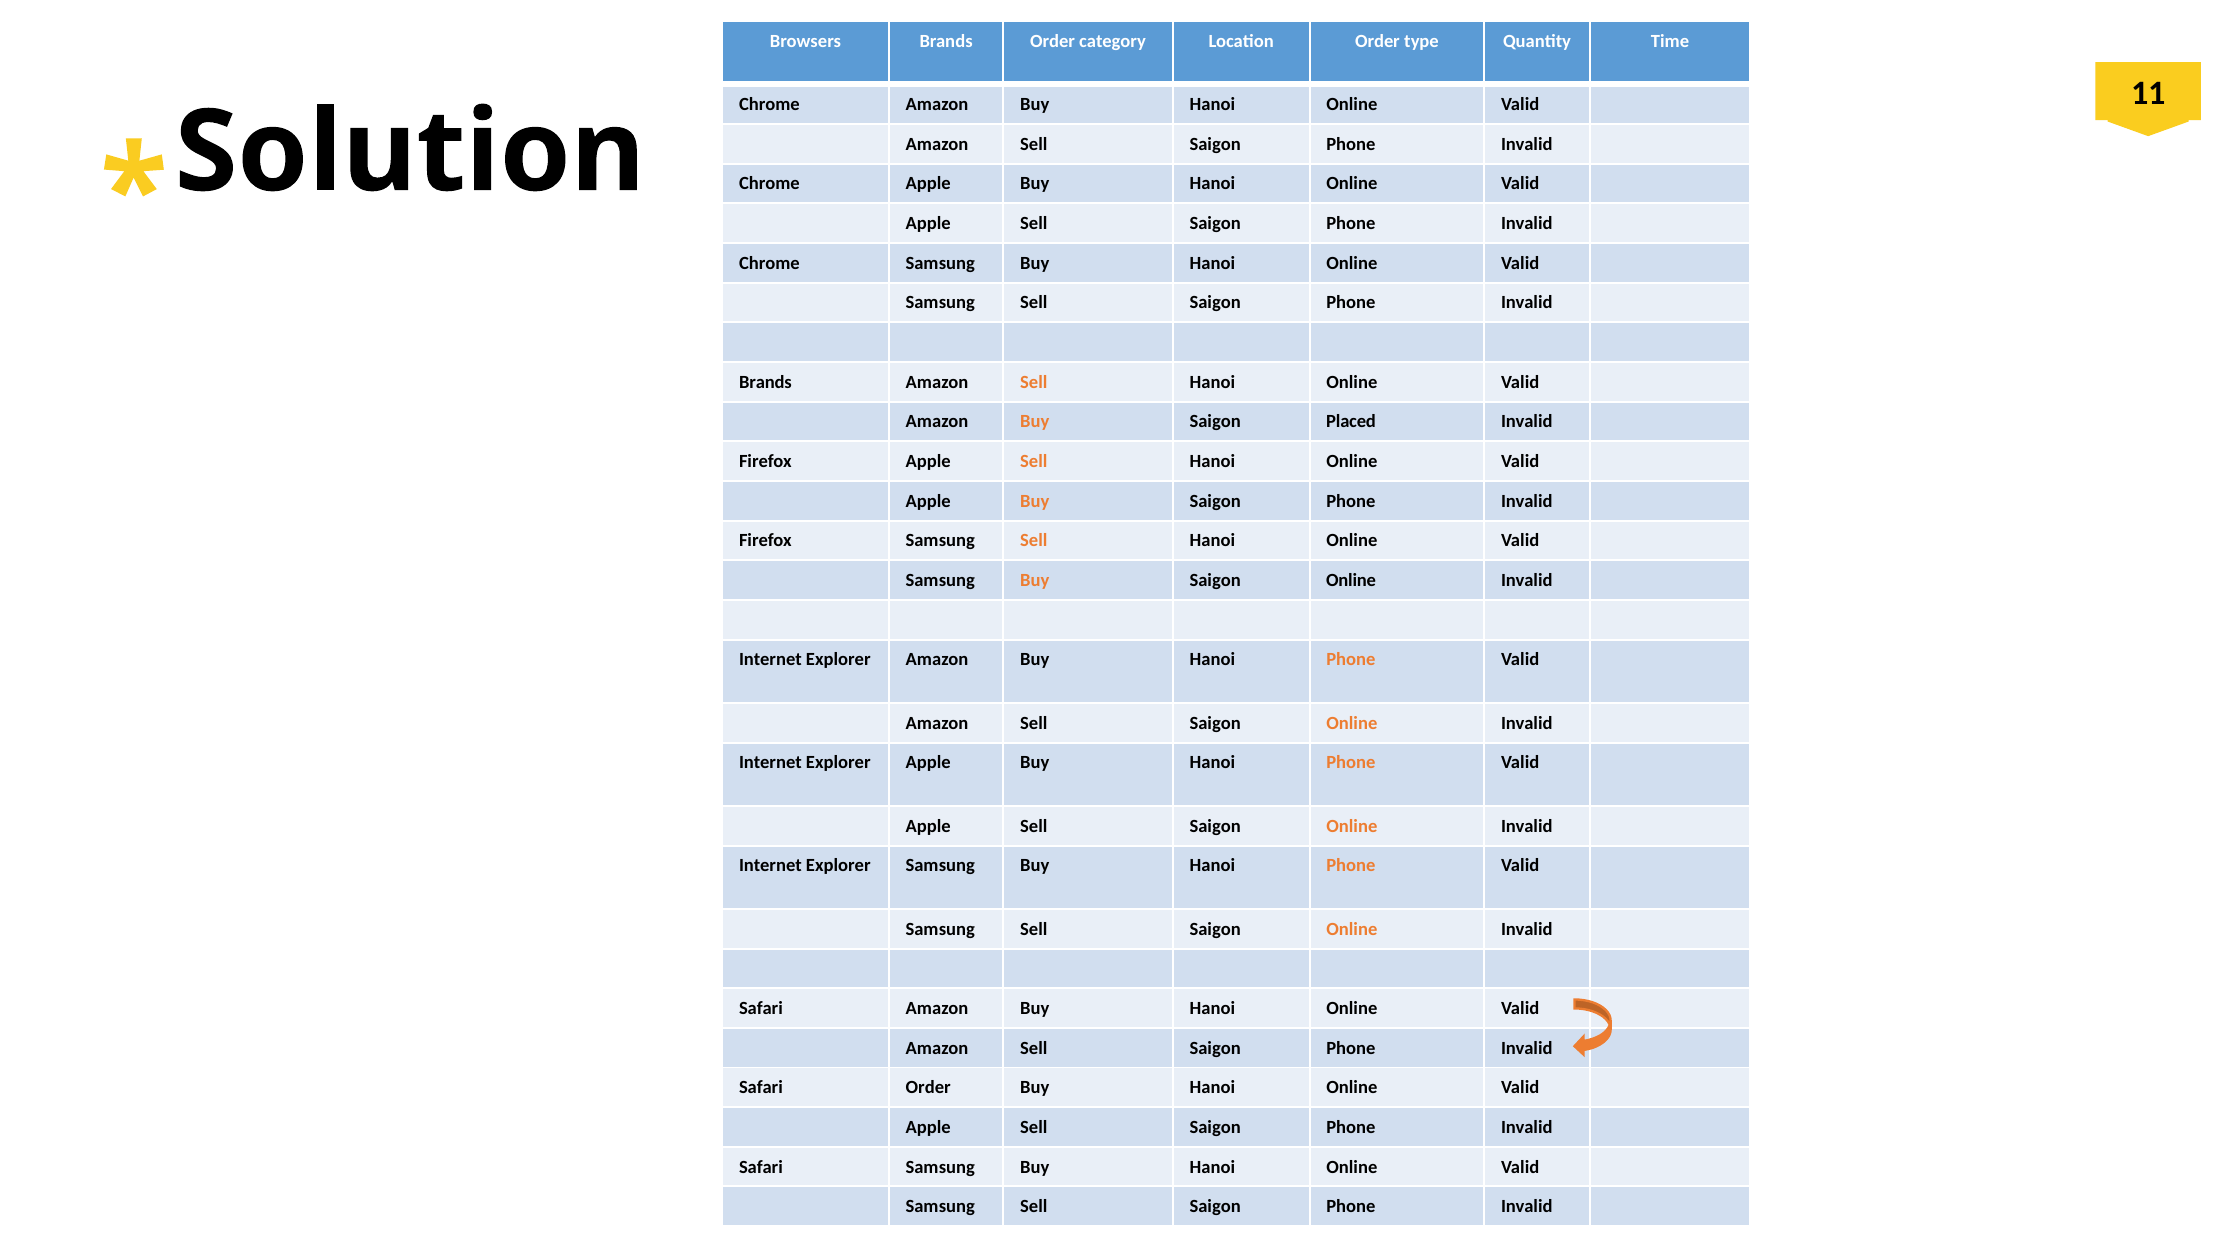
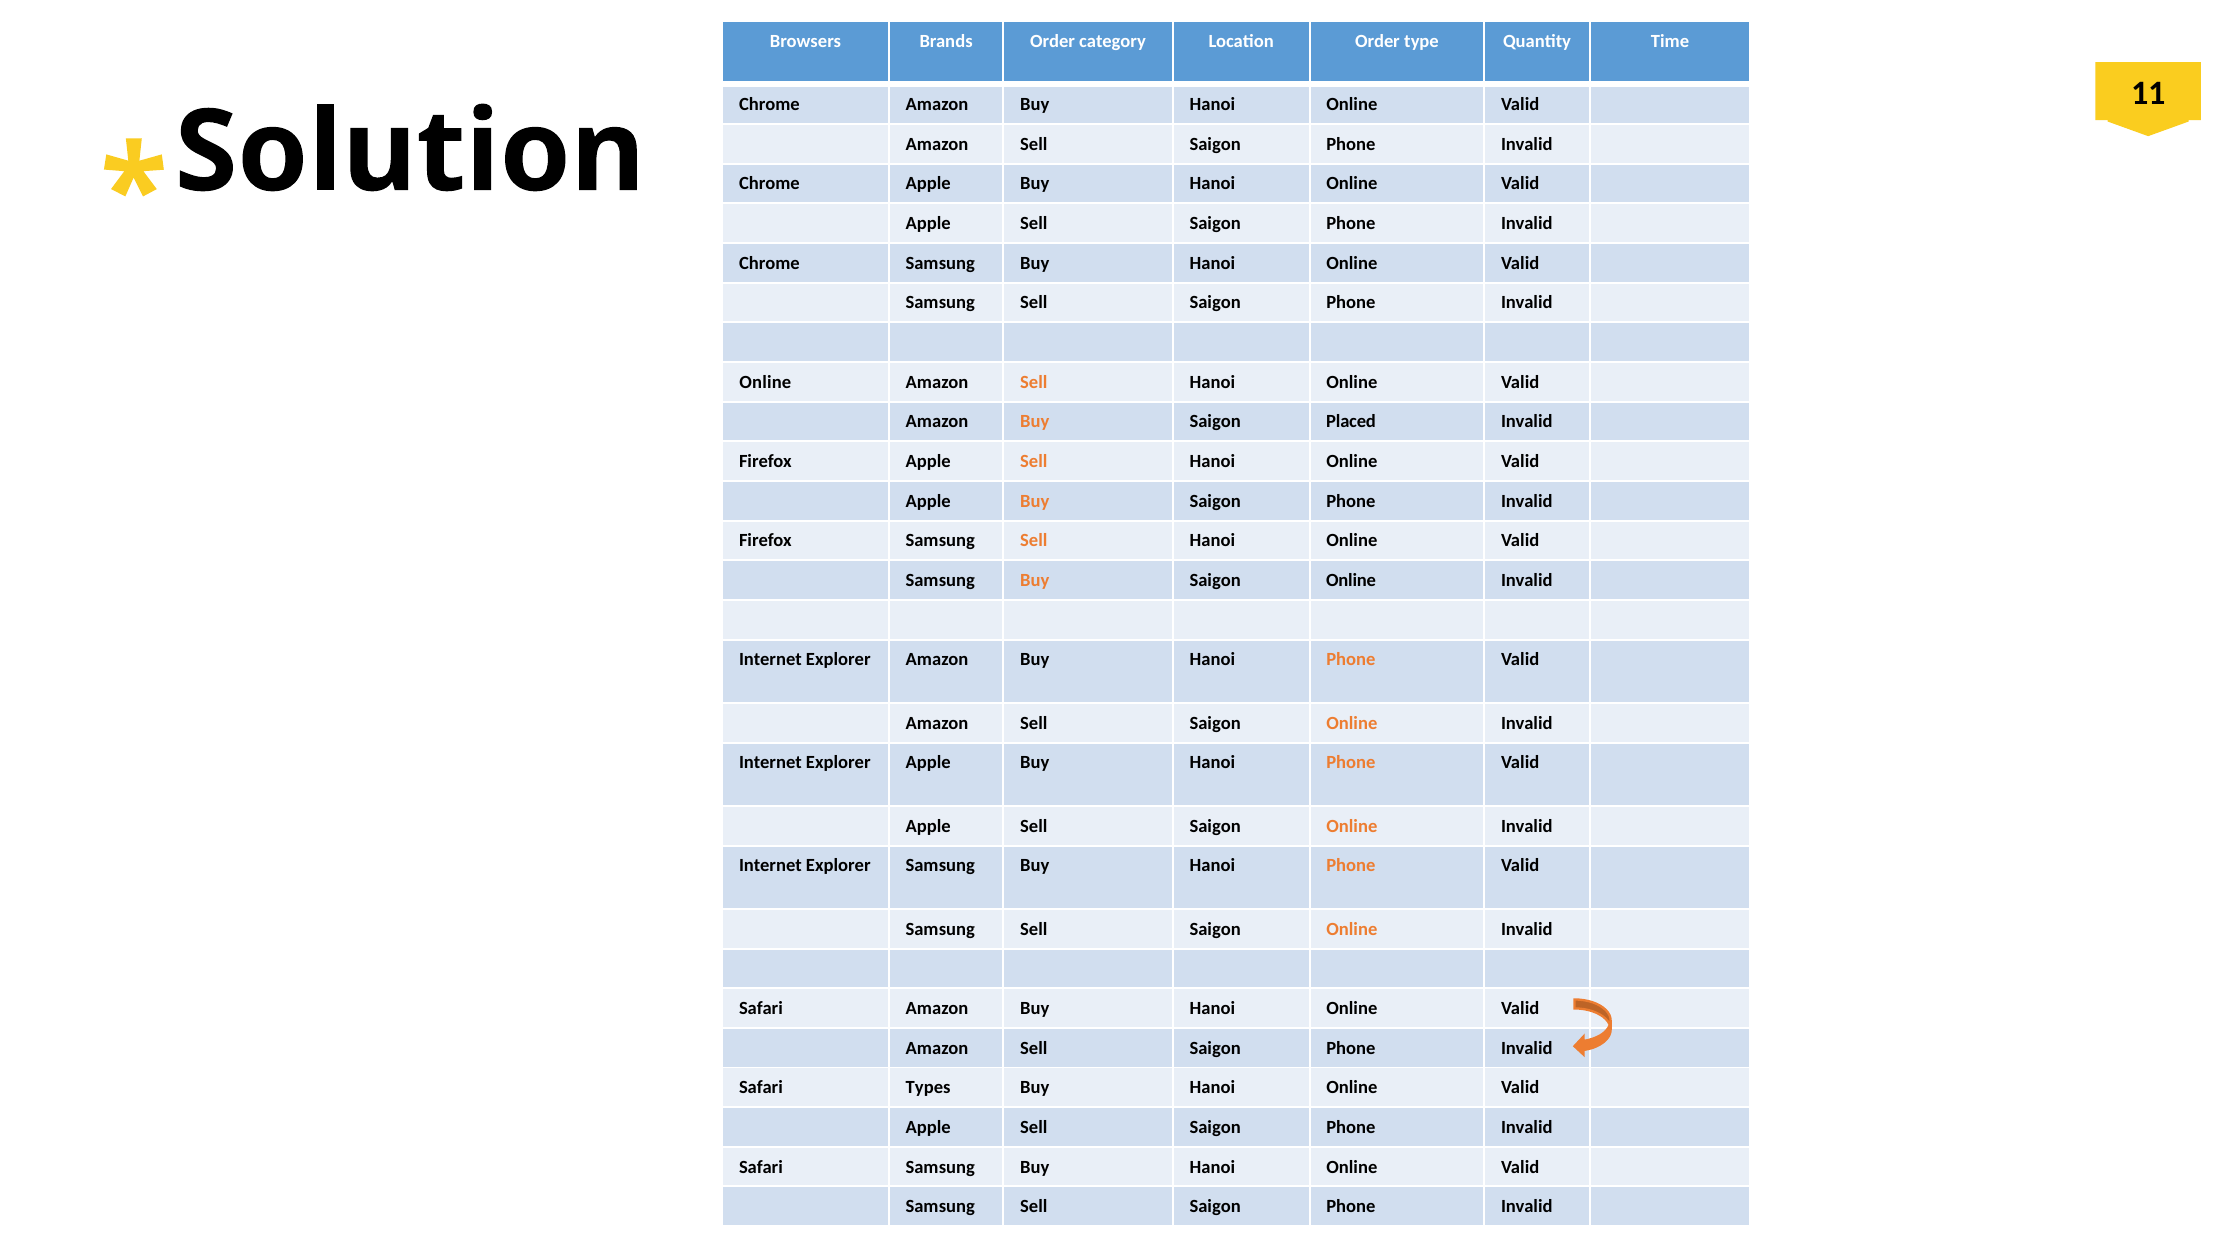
Brands: Brands -> Online (765, 382)
Safari Order: Order -> Types (928, 1088)
